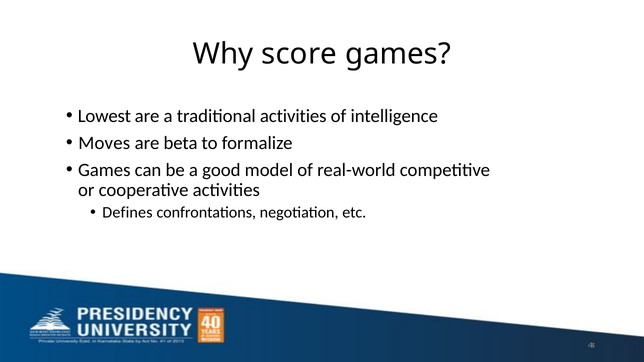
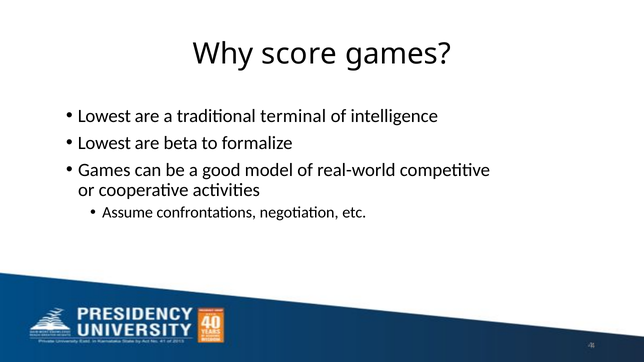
traditional activities: activities -> terminal (293, 116)
Moves: Moves -> Lowest (104, 143)
Defines: Defines -> Assume (128, 213)
